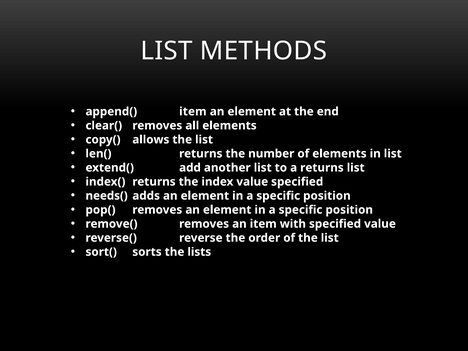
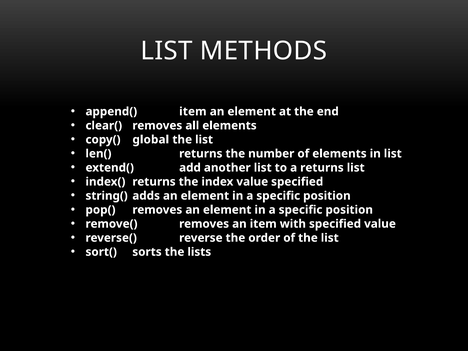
allows: allows -> global (151, 140)
needs(: needs( -> string( (107, 196)
